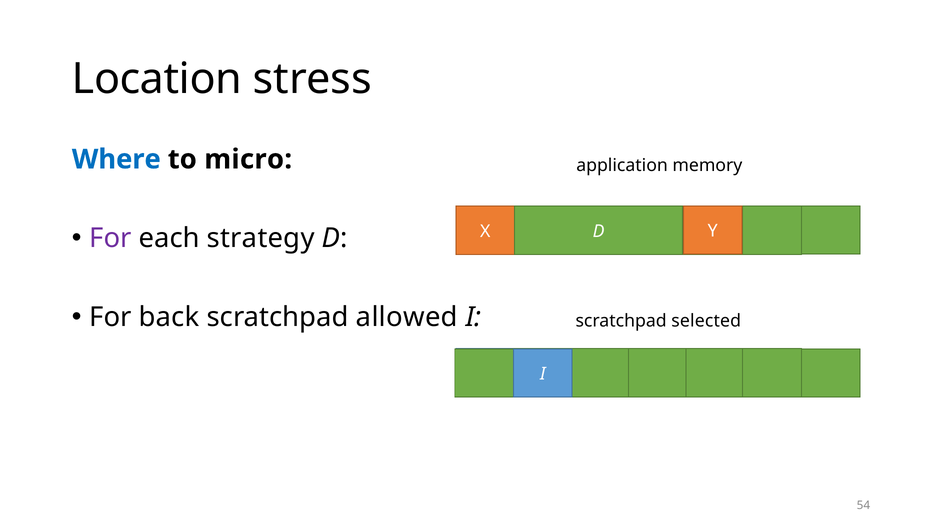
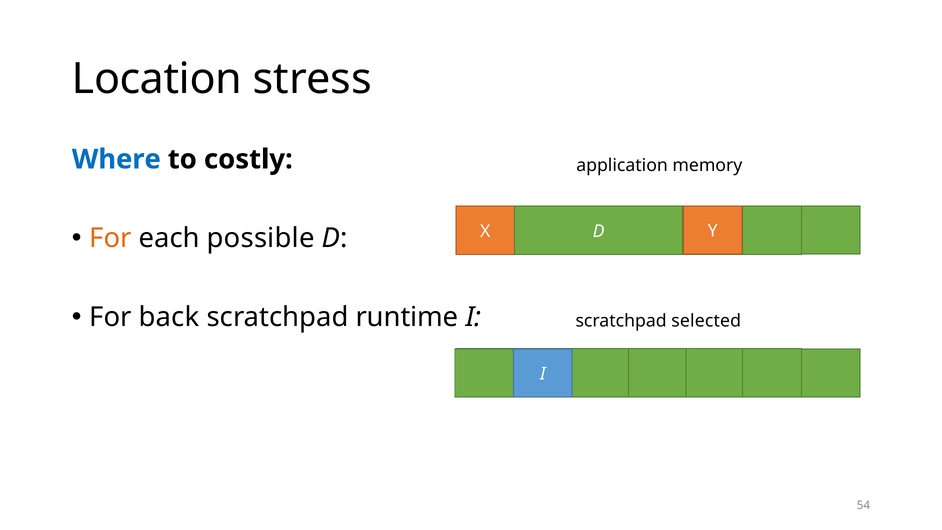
micro: micro -> costly (248, 159)
For colour: purple -> orange (111, 238)
strategy: strategy -> possible (261, 238)
allowed: allowed -> runtime (407, 317)
